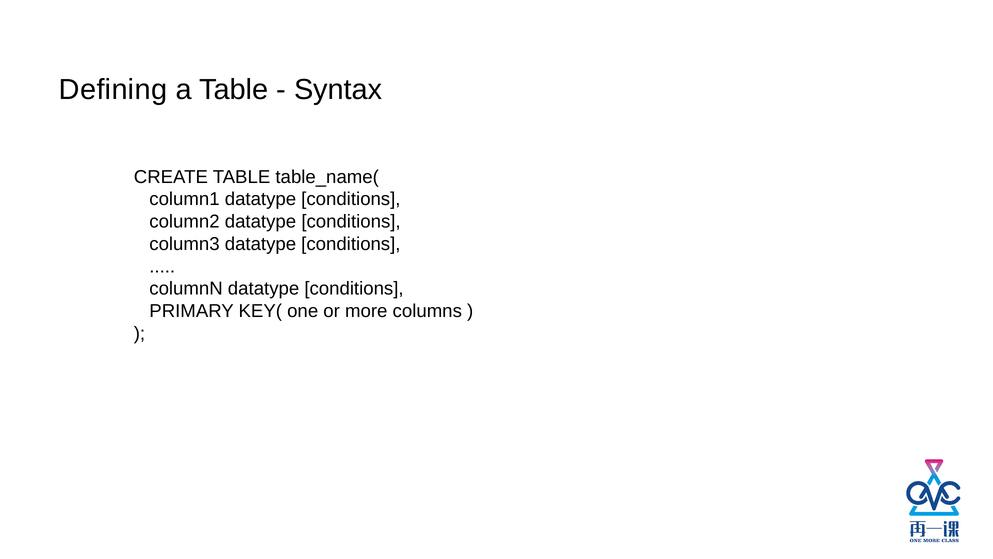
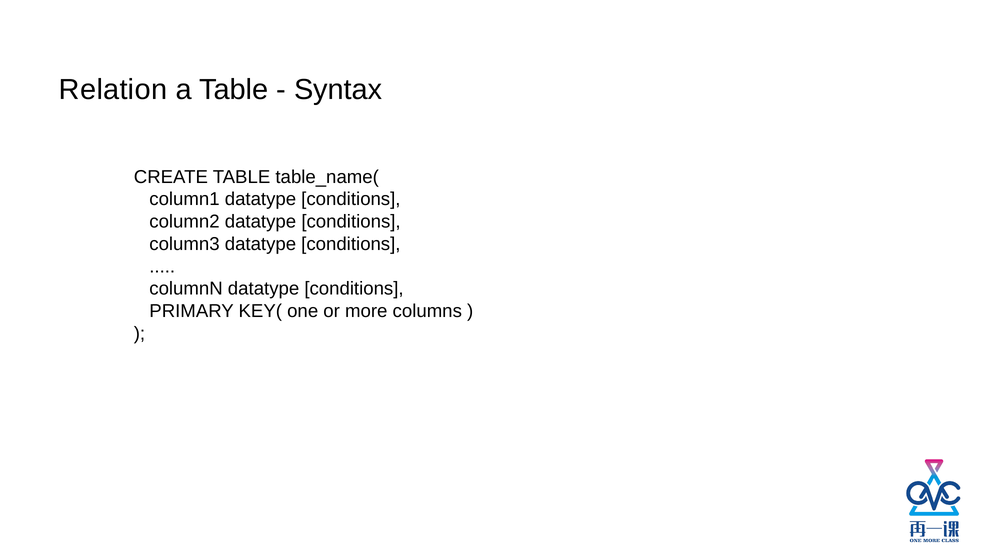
Defining: Defining -> Relation (113, 90)
